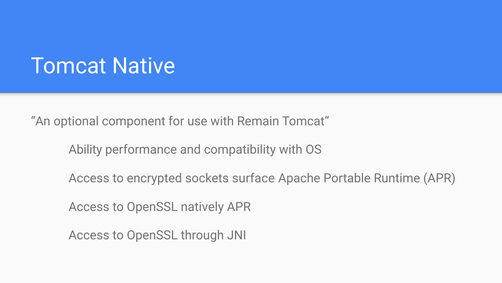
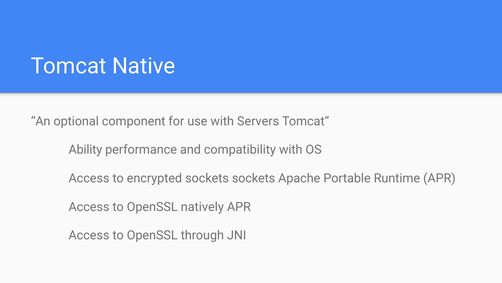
Remain: Remain -> Servers (258, 121)
sockets surface: surface -> sockets (254, 178)
